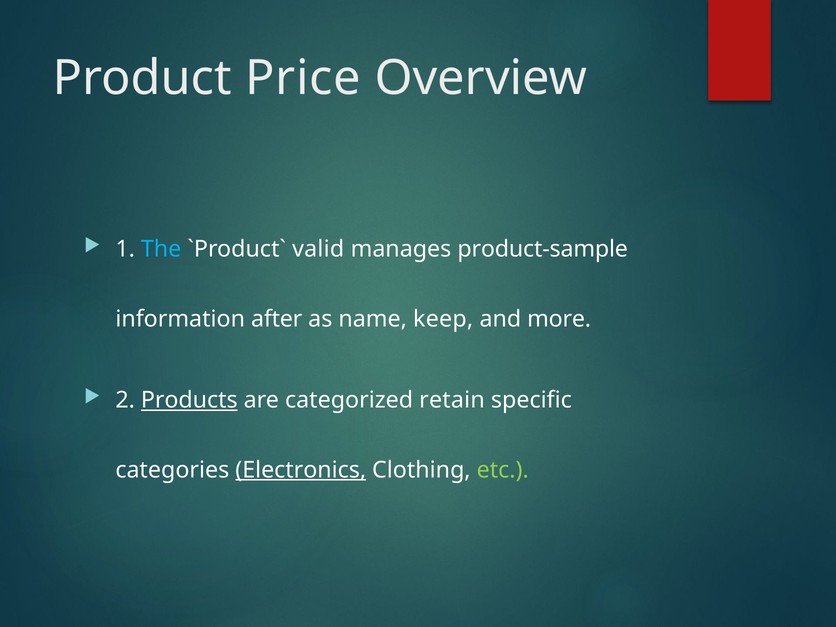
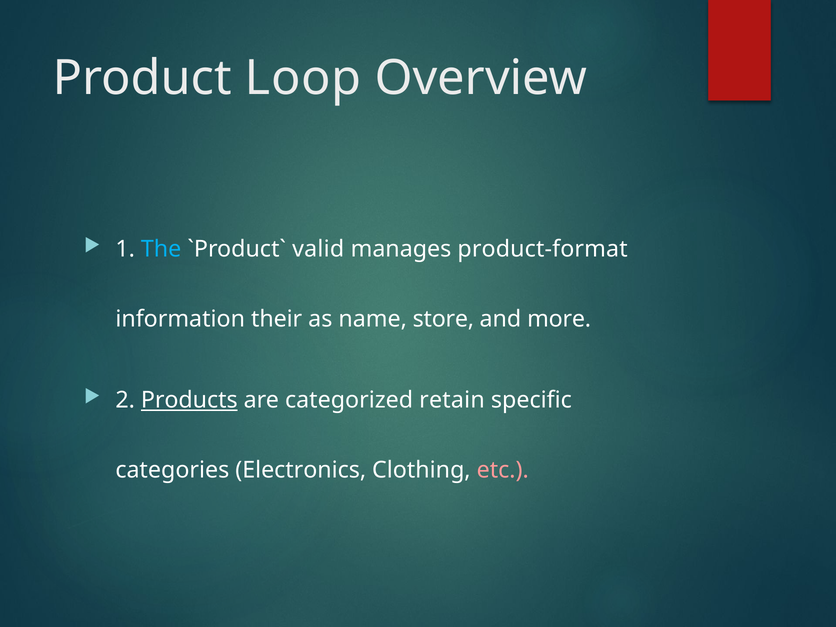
Price: Price -> Loop (303, 78)
product-sample: product-sample -> product-format (543, 249)
after: after -> their (277, 319)
keep: keep -> store (443, 319)
Electronics underline: present -> none (301, 470)
etc colour: light green -> pink (503, 470)
